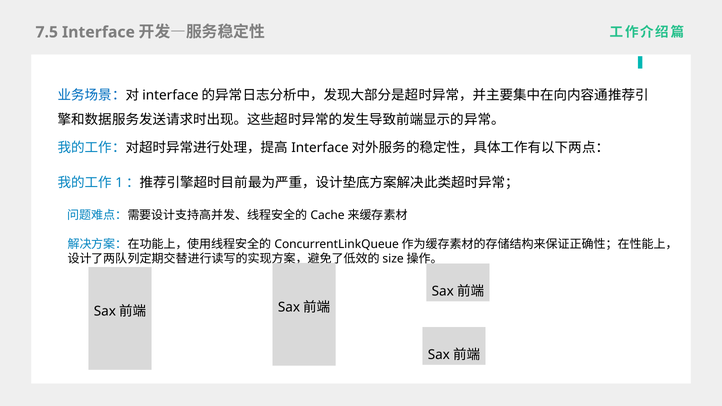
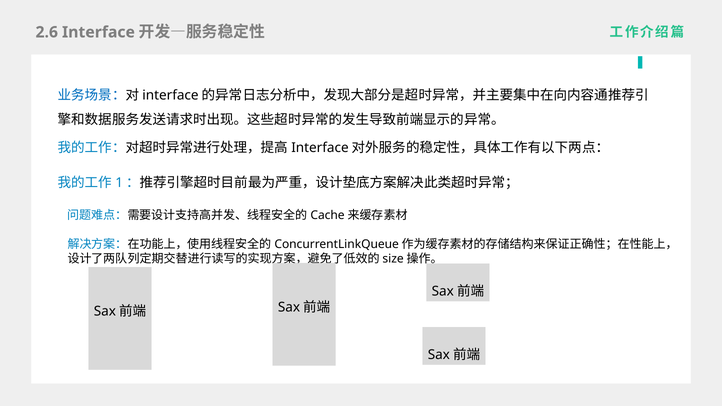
7.5: 7.5 -> 2.6 (47, 32)
